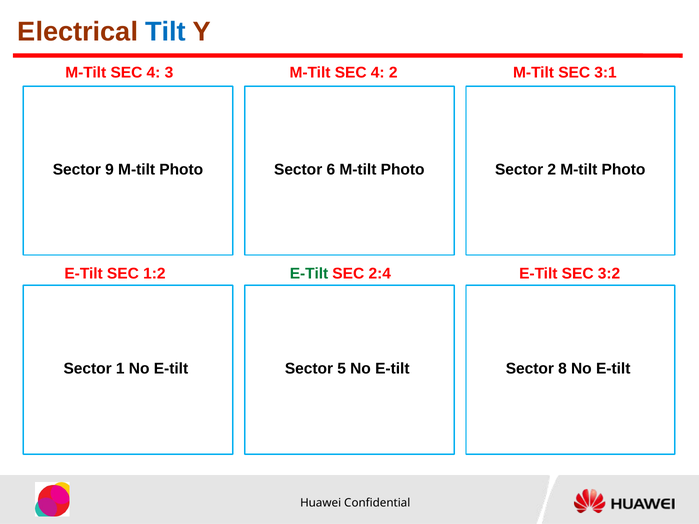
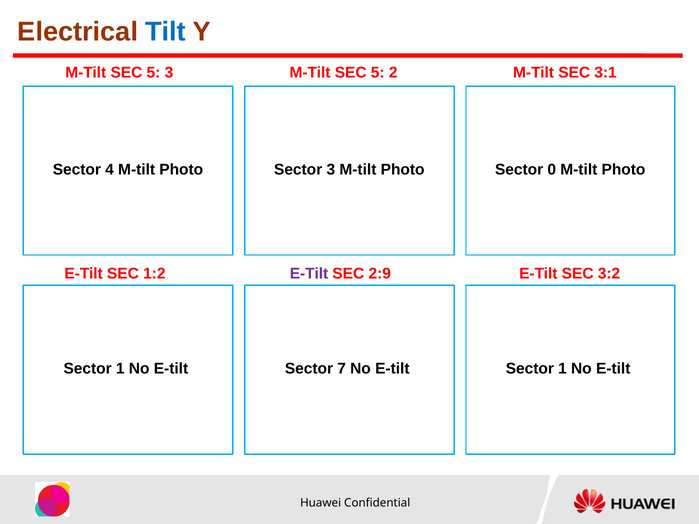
4: 4 -> 5 (153, 73)
3 M-Tilt SEC 4: 4 -> 5 (378, 73)
9: 9 -> 4 (109, 169)
Sector 6: 6 -> 3 (331, 169)
Sector 2: 2 -> 0 (552, 169)
E-Tilt colour: green -> purple (309, 274)
2:4: 2:4 -> 2:9 (380, 274)
5: 5 -> 7 (342, 369)
E-tilt Sector 8: 8 -> 1 (562, 369)
